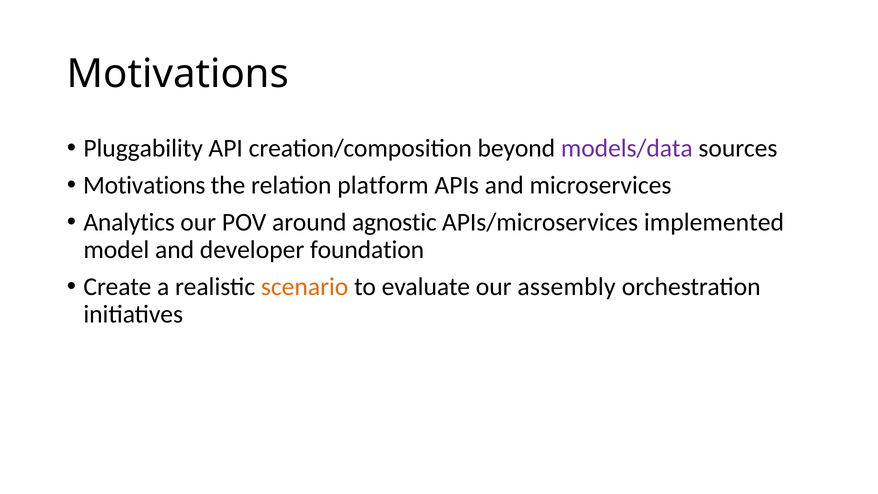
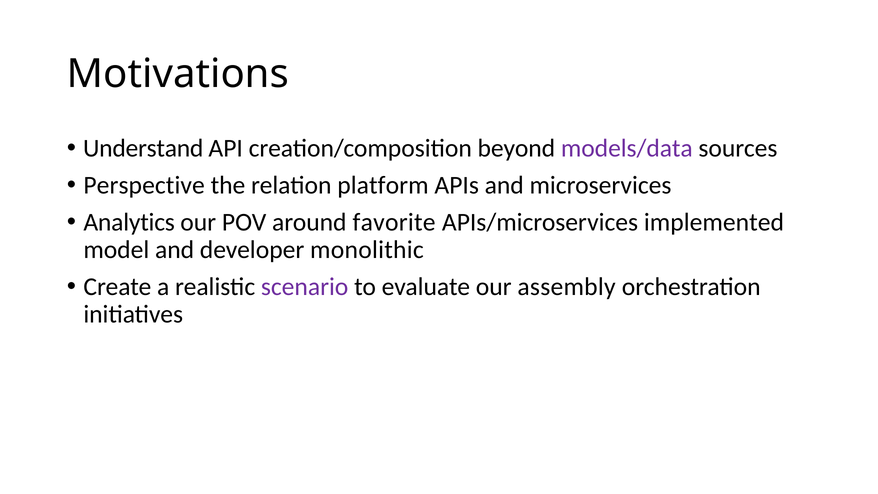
Pluggability: Pluggability -> Understand (143, 148)
Motivations: Motivations -> Perspective (144, 185)
agnostic: agnostic -> favorite (394, 222)
foundation: foundation -> monolithic (367, 250)
scenario colour: orange -> purple (305, 287)
